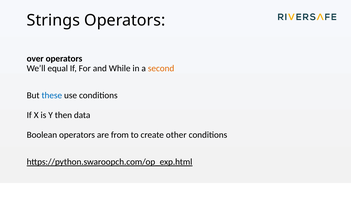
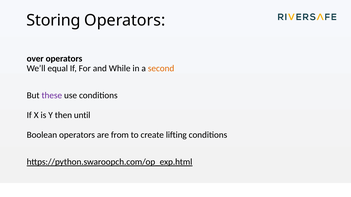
Strings: Strings -> Storing (53, 20)
these colour: blue -> purple (52, 96)
data: data -> until (82, 115)
other: other -> lifting (176, 135)
